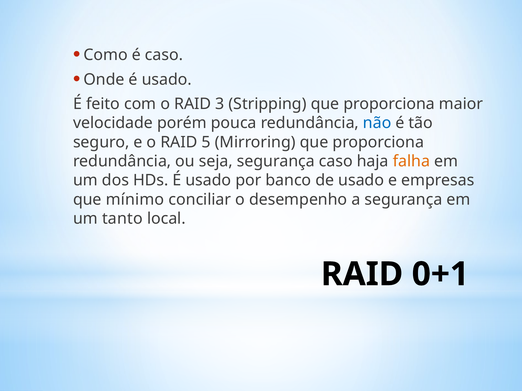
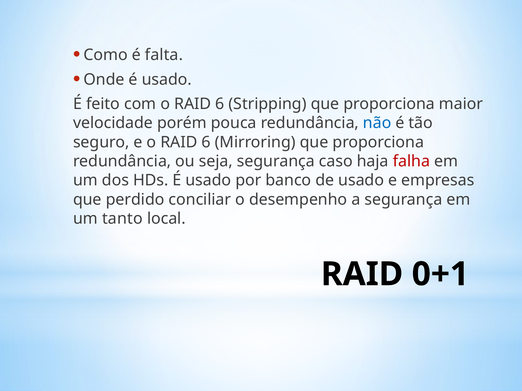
é caso: caso -> falta (164, 55)
com o RAID 3: 3 -> 6 (220, 104)
e o RAID 5: 5 -> 6 (206, 142)
falha colour: orange -> red (411, 161)
mínimo: mínimo -> perdido (135, 200)
